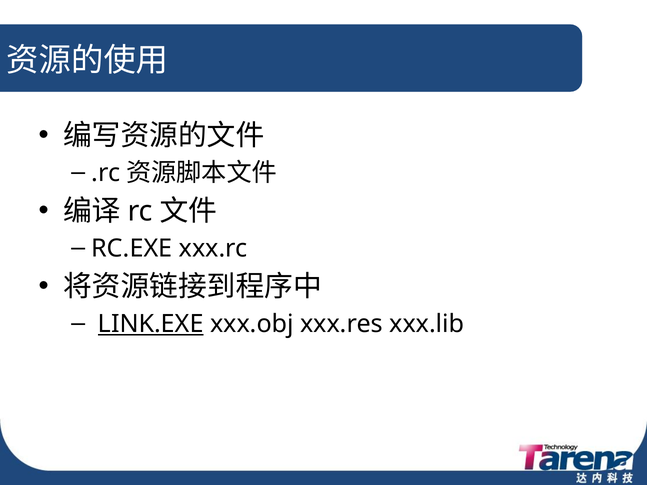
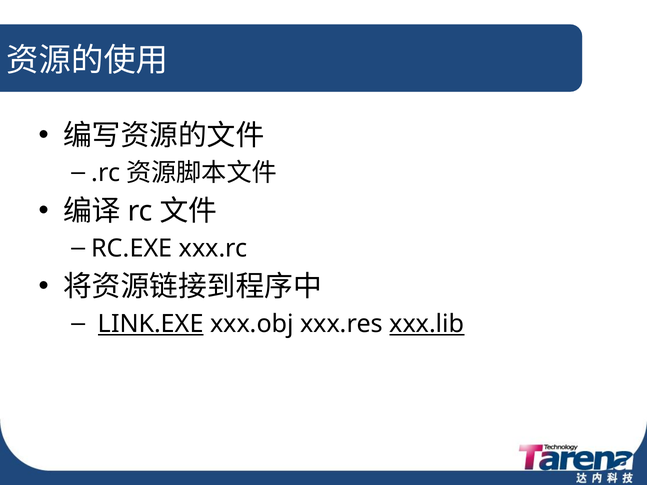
xxx.lib underline: none -> present (427, 324)
